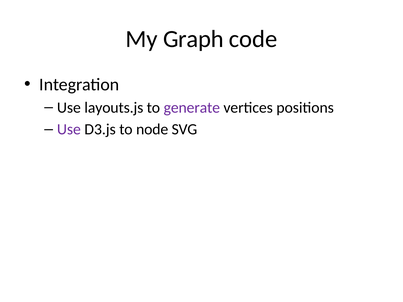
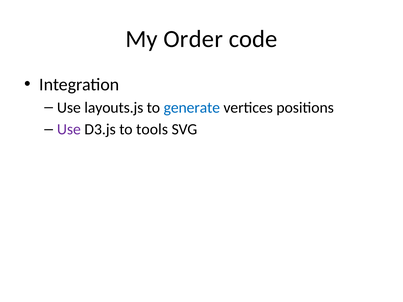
Graph: Graph -> Order (193, 39)
generate colour: purple -> blue (192, 108)
node: node -> tools (152, 130)
